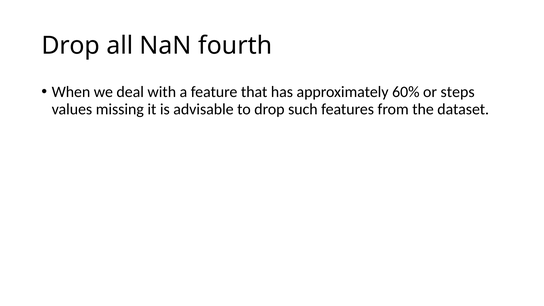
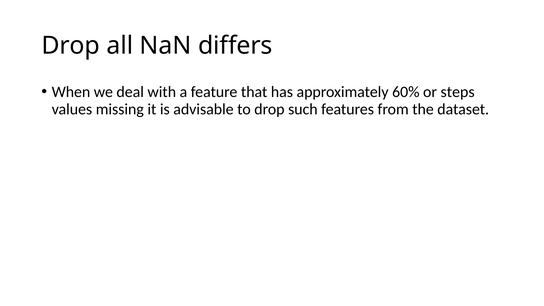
fourth: fourth -> differs (235, 46)
